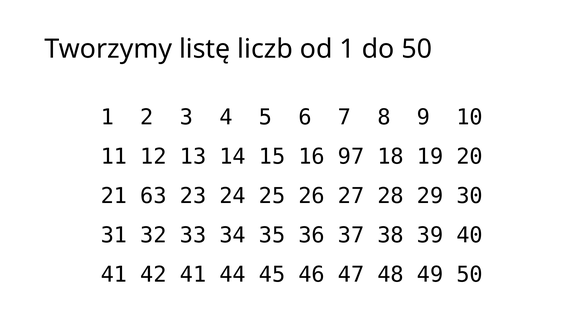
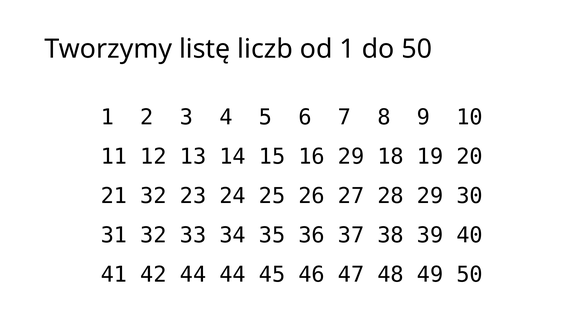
16 97: 97 -> 29 (351, 157)
21 63: 63 -> 32 (153, 196)
42 41: 41 -> 44 (193, 275)
